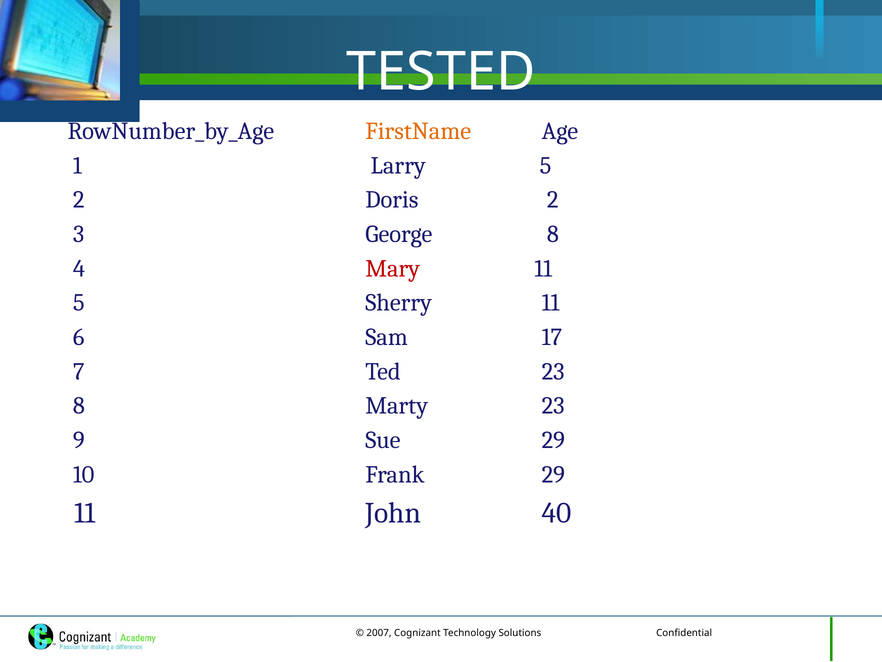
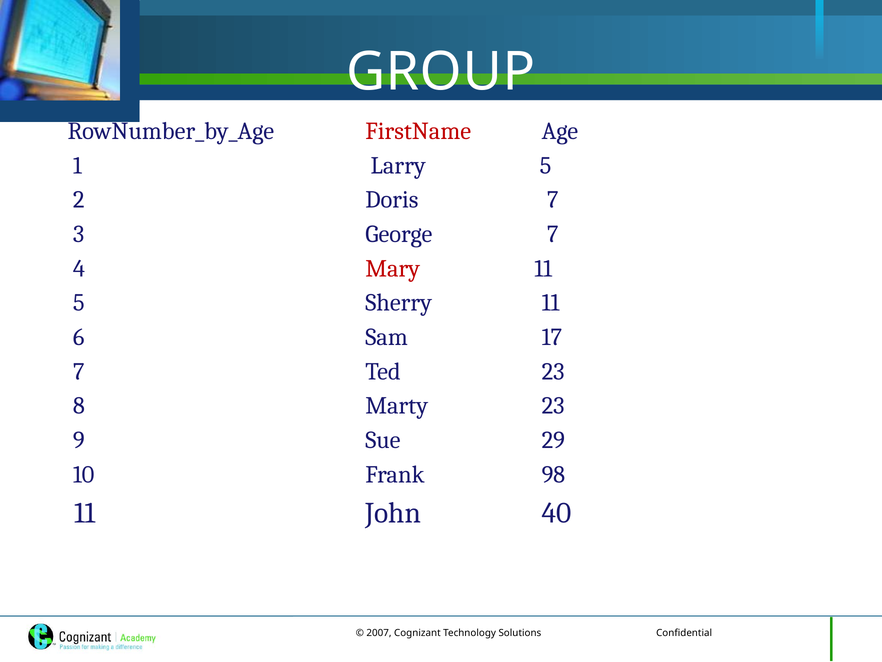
TESTED: TESTED -> GROUP (441, 72)
FirstName colour: orange -> red (418, 131)
Doris 2: 2 -> 7 (553, 200)
George 8: 8 -> 7 (553, 234)
Frank 29: 29 -> 98 (553, 474)
